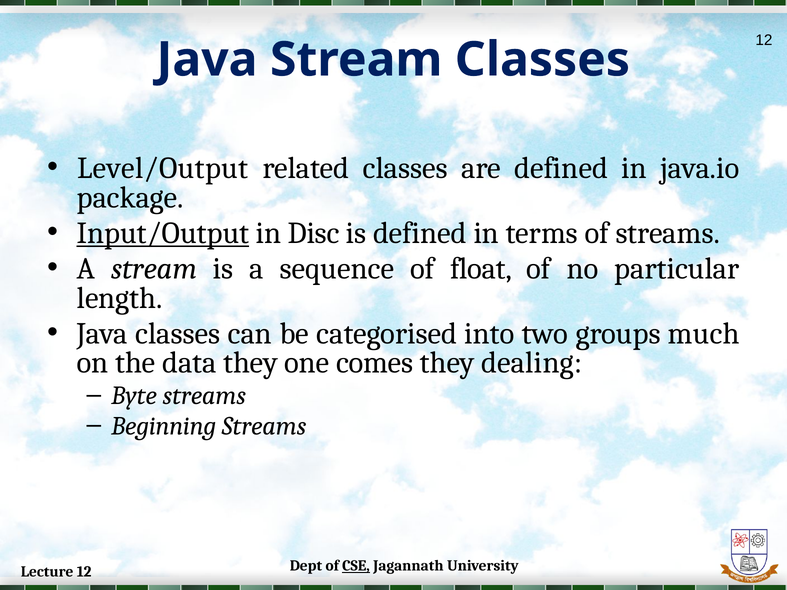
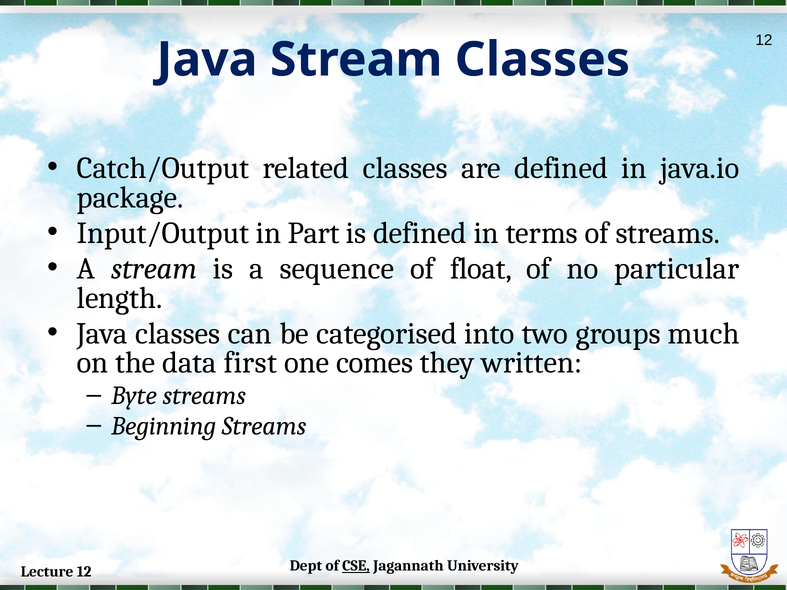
Level/Output: Level/Output -> Catch/Output (163, 168)
Input/Output underline: present -> none (163, 233)
Disc: Disc -> Part (314, 233)
data they: they -> first (250, 363)
dealing: dealing -> written (532, 363)
